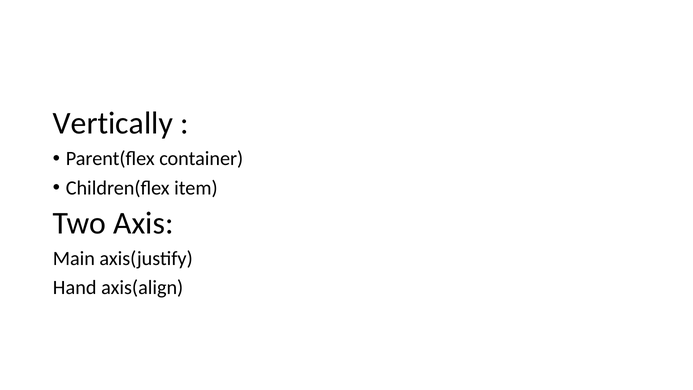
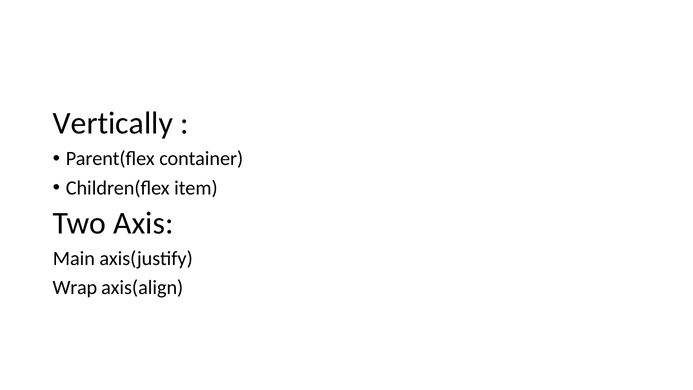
Hand: Hand -> Wrap (75, 287)
